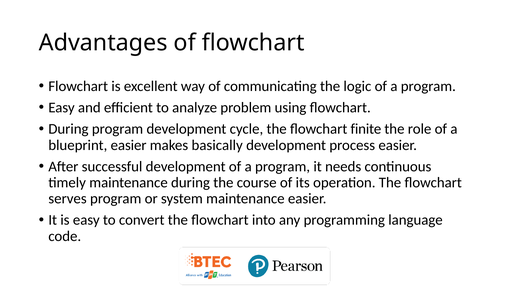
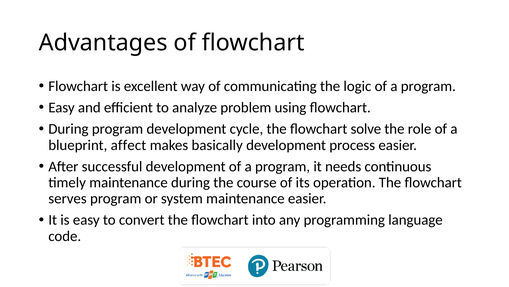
finite: finite -> solve (366, 129)
blueprint easier: easier -> affect (128, 145)
